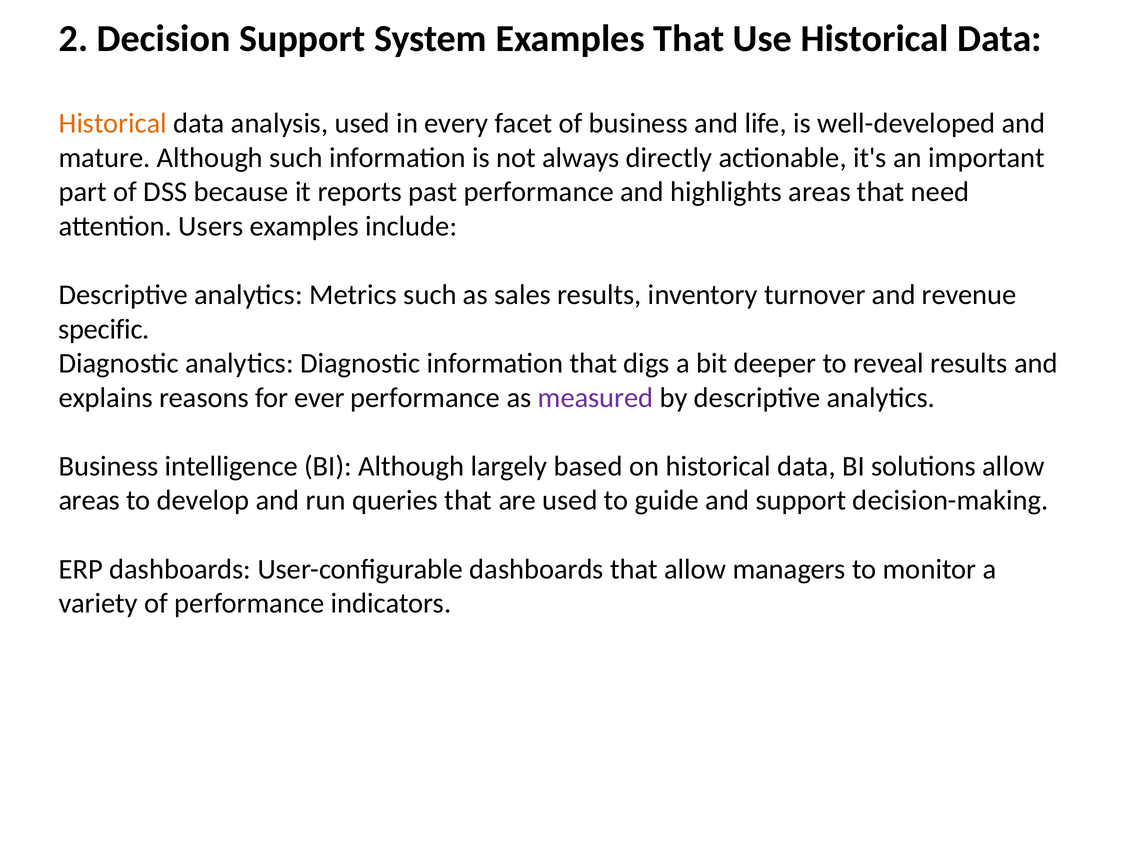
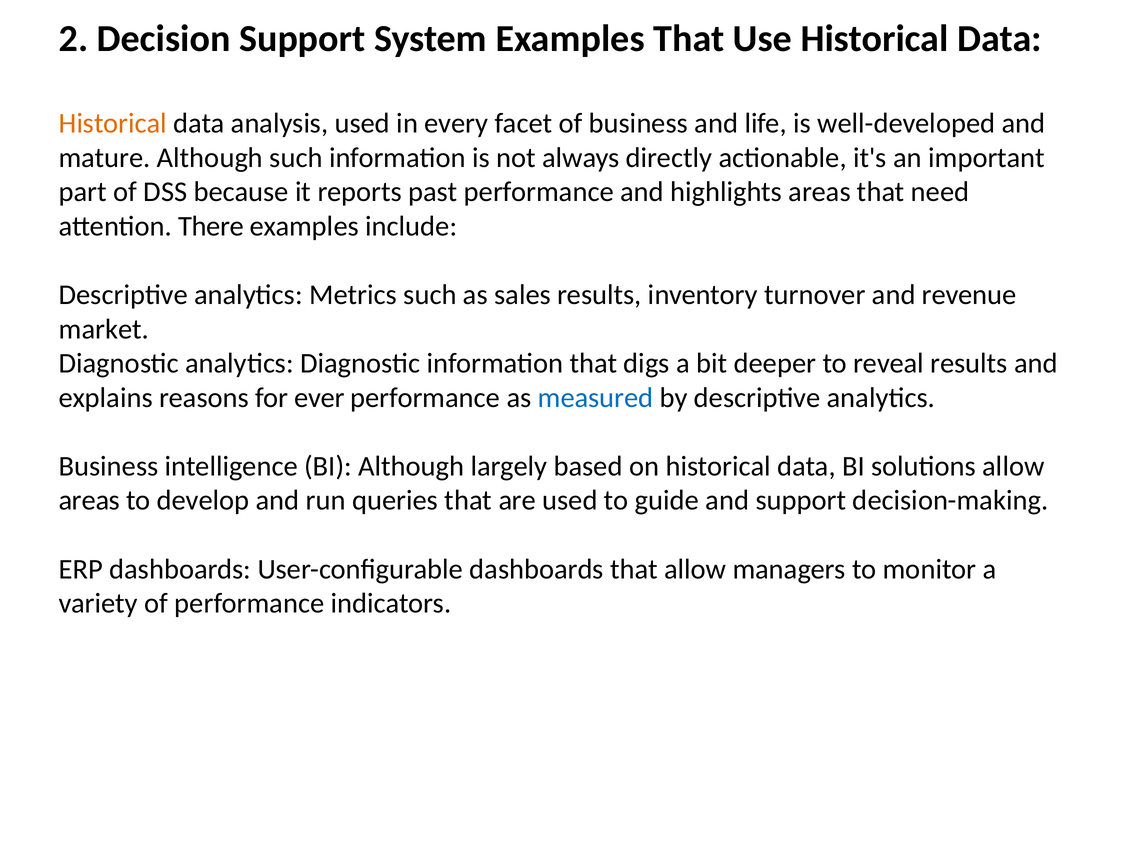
Users: Users -> There (211, 226)
specific: specific -> market (104, 329)
measured colour: purple -> blue (596, 397)
